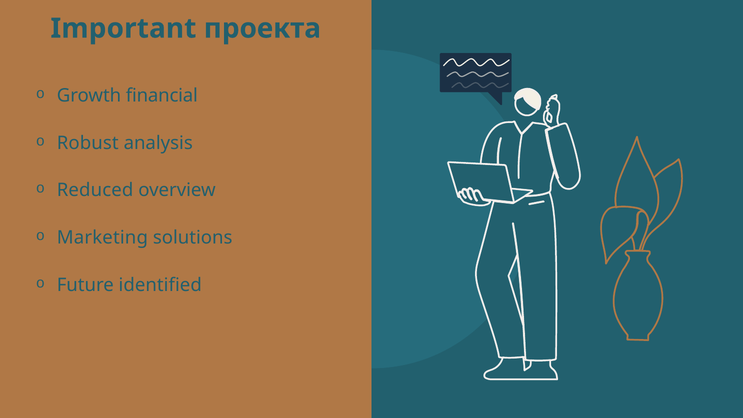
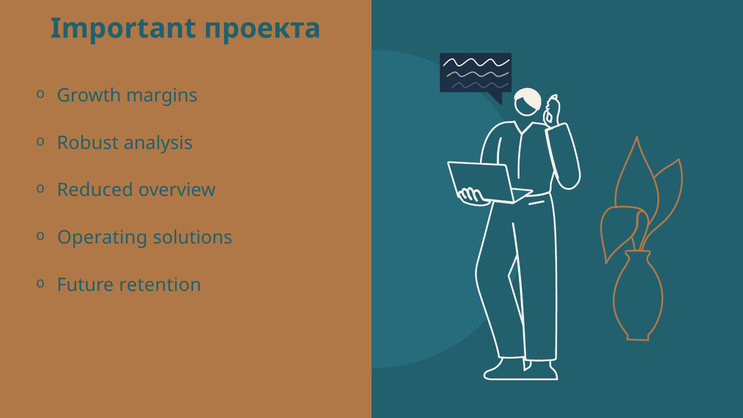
financial: financial -> margins (162, 96)
Marketing: Marketing -> Operating (102, 238)
identified: identified -> retention (160, 285)
